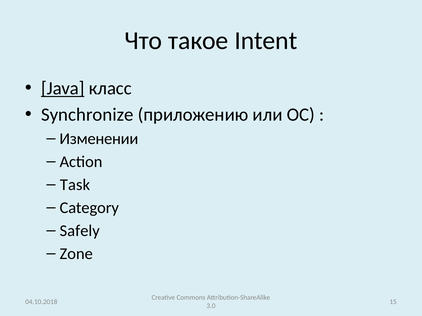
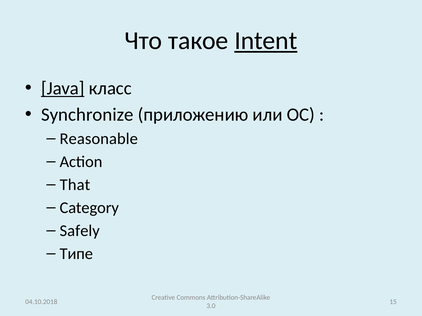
Intent underline: none -> present (266, 41)
Изменении: Изменении -> Reasonable (99, 139)
Task: Task -> That (75, 185)
Zone: Zone -> Типе (76, 254)
